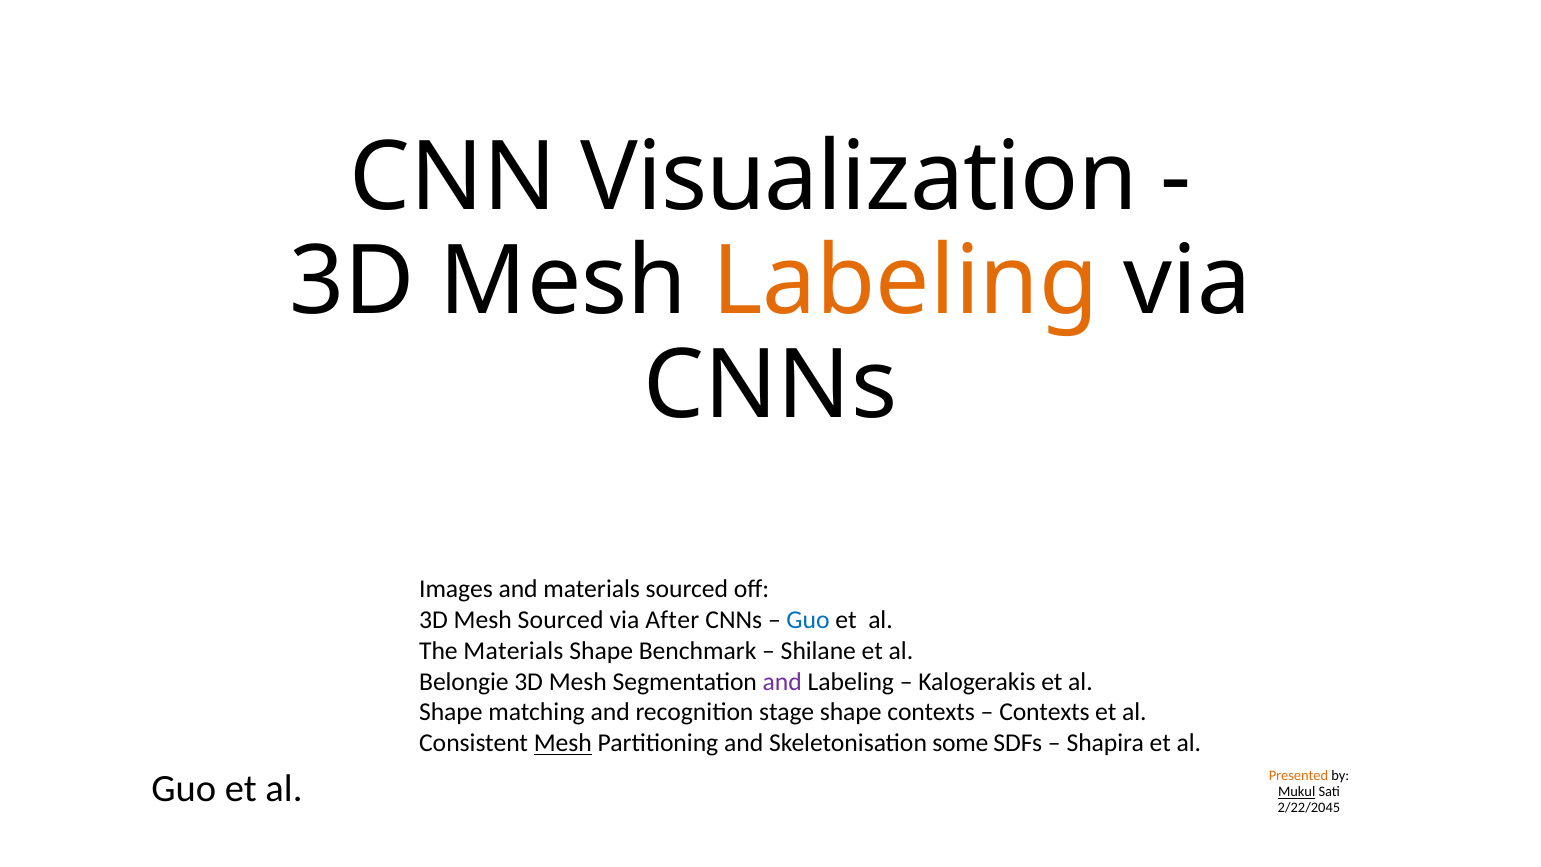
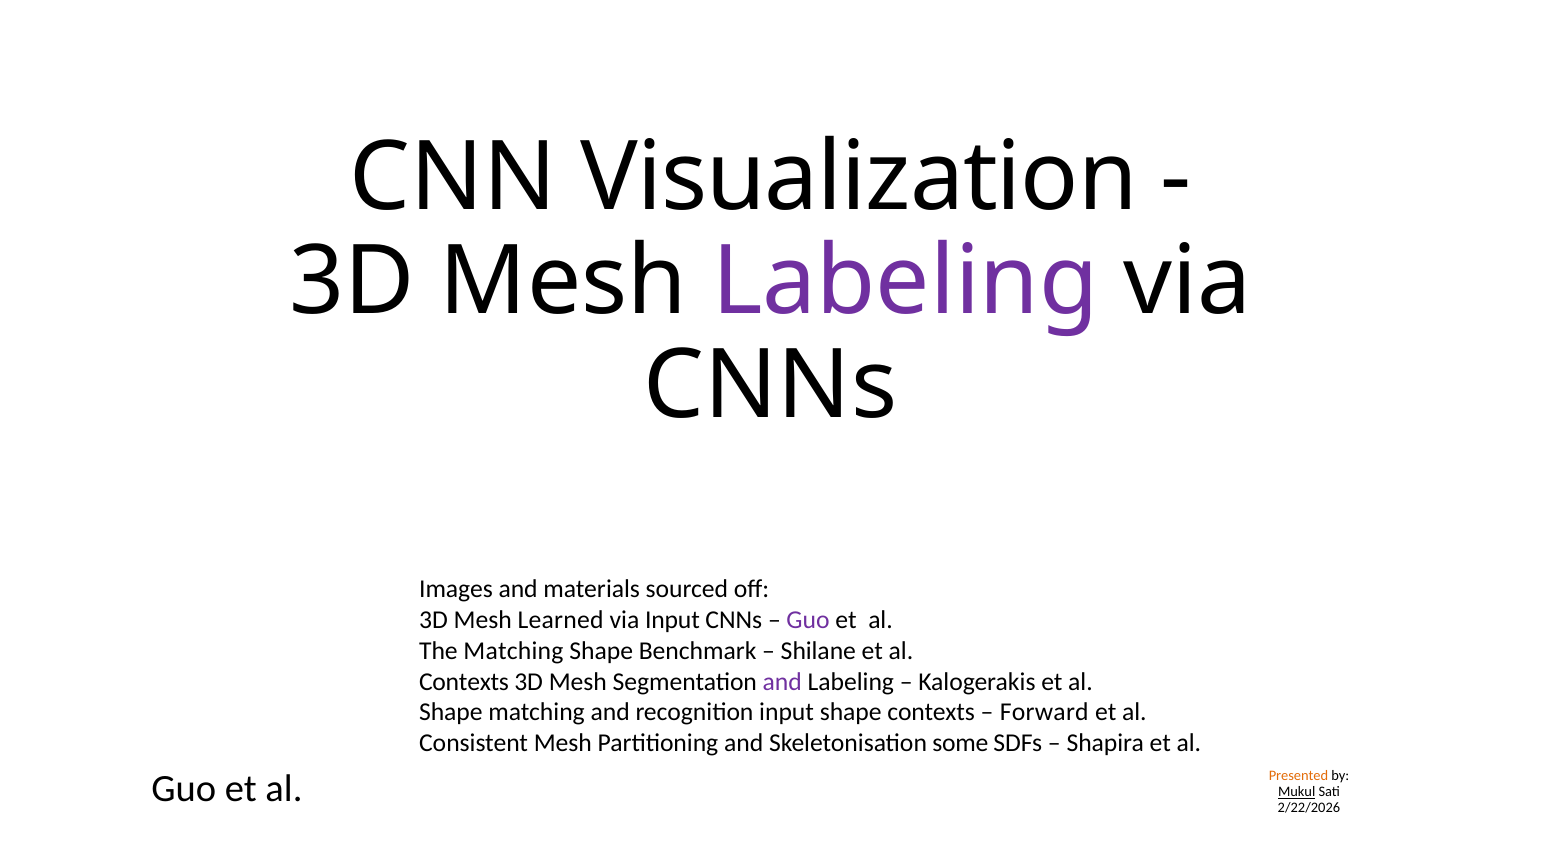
Labeling colour: orange -> purple (905, 281)
Mesh Sourced: Sourced -> Learned (561, 620)
via After: After -> Input (672, 620)
Guo colour: blue -> purple (808, 620)
The Materials: Materials -> Matching (513, 651)
Belongie: Belongie -> Contexts (464, 682)
recognition stage: stage -> input (787, 712)
Contexts: Contexts -> Forward (1044, 712)
Mesh underline: present -> none (563, 743)
2/22/2045: 2/22/2045 -> 2/22/2026 (1309, 807)
